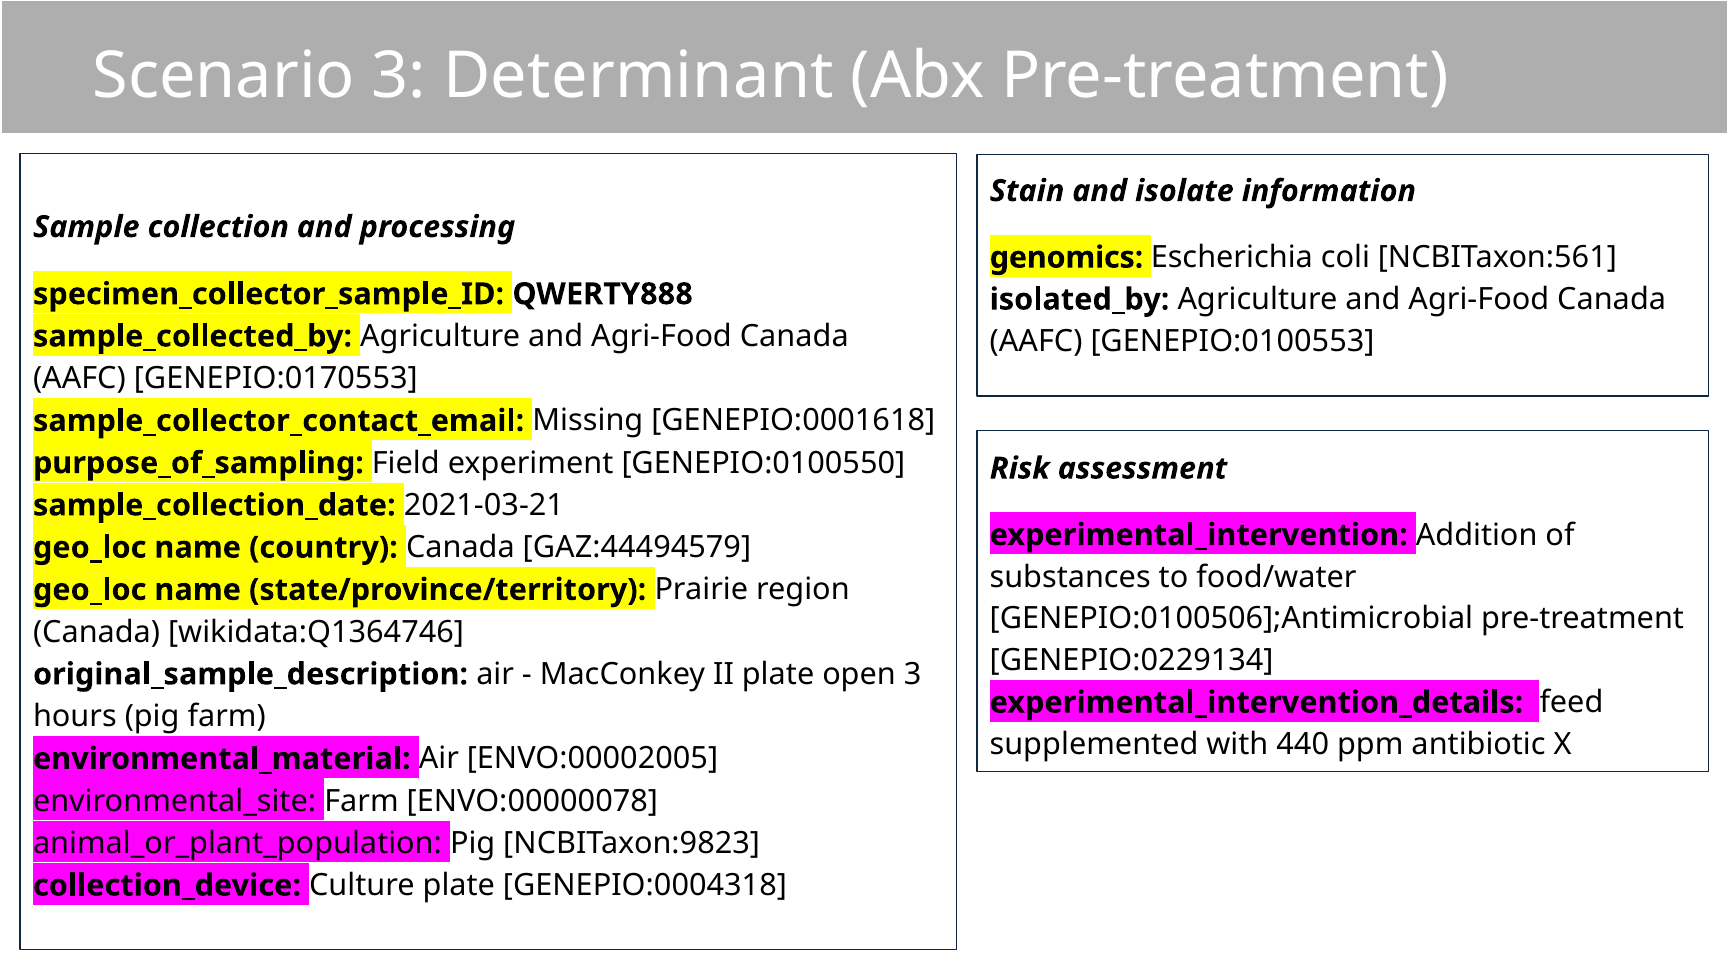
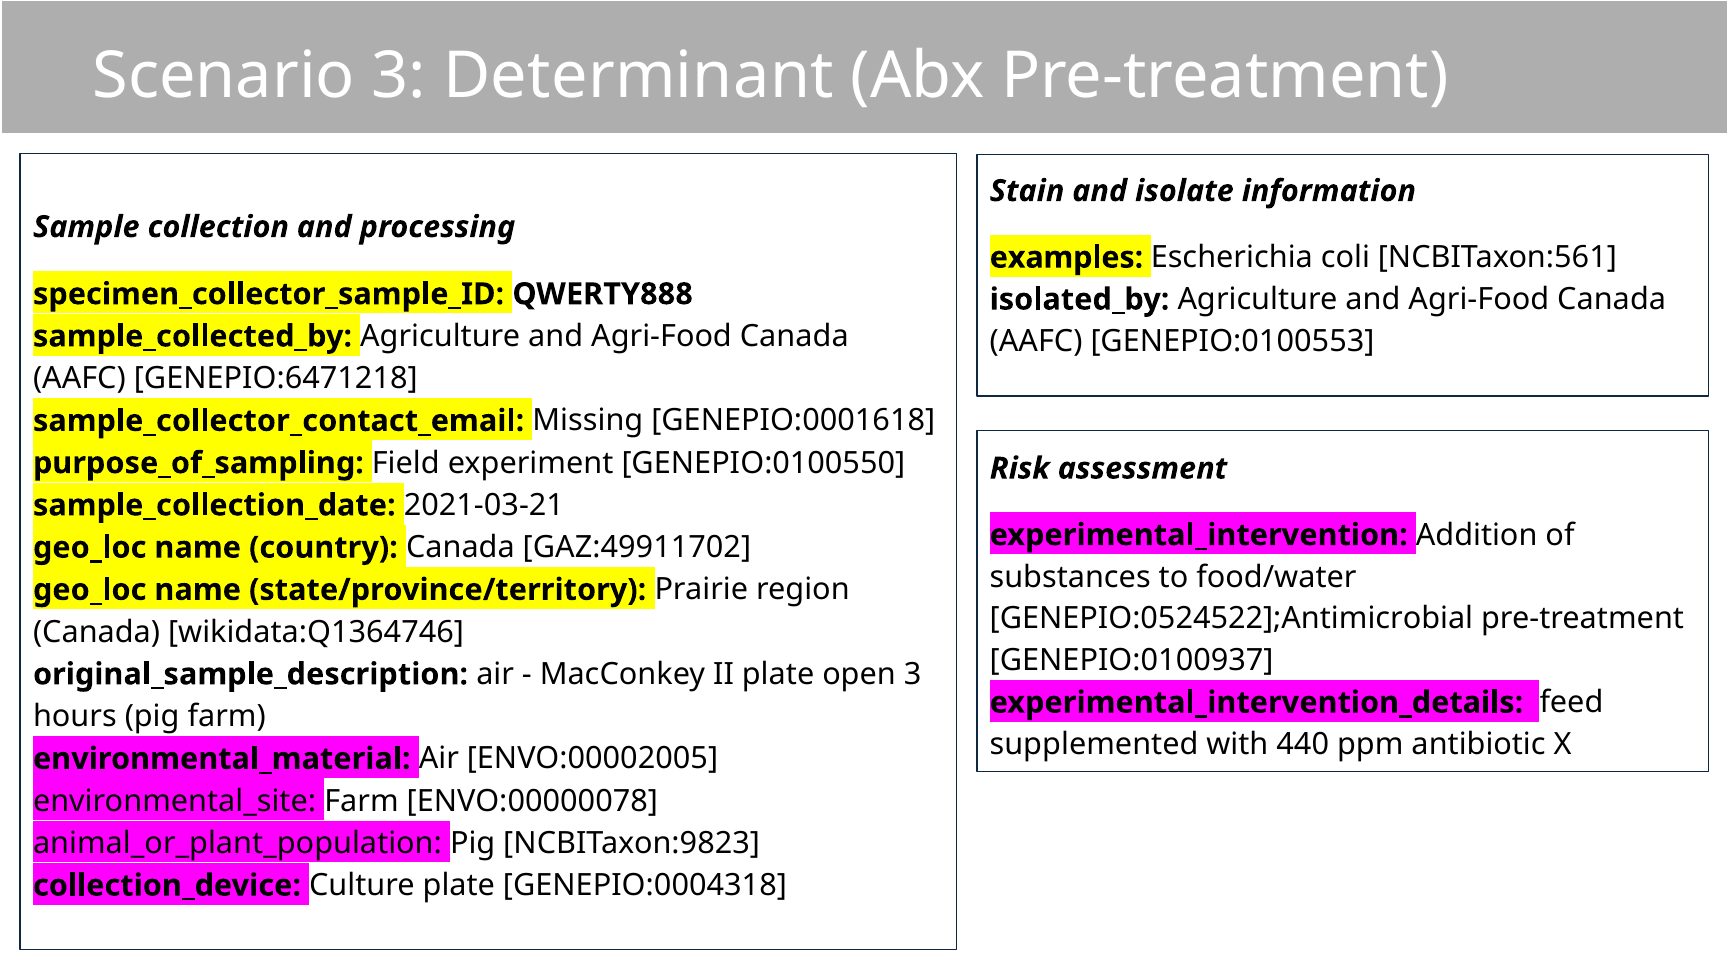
genomics: genomics -> examples (1066, 257)
GENEPIO:0170553: GENEPIO:0170553 -> GENEPIO:6471218 (276, 378)
GAZ:44494579: GAZ:44494579 -> GAZ:49911702 (637, 547)
GENEPIO:0100506];Antimicrobial: GENEPIO:0100506];Antimicrobial -> GENEPIO:0524522];Antimicrobial (1231, 619)
GENEPIO:0229134: GENEPIO:0229134 -> GENEPIO:0100937 (1132, 660)
